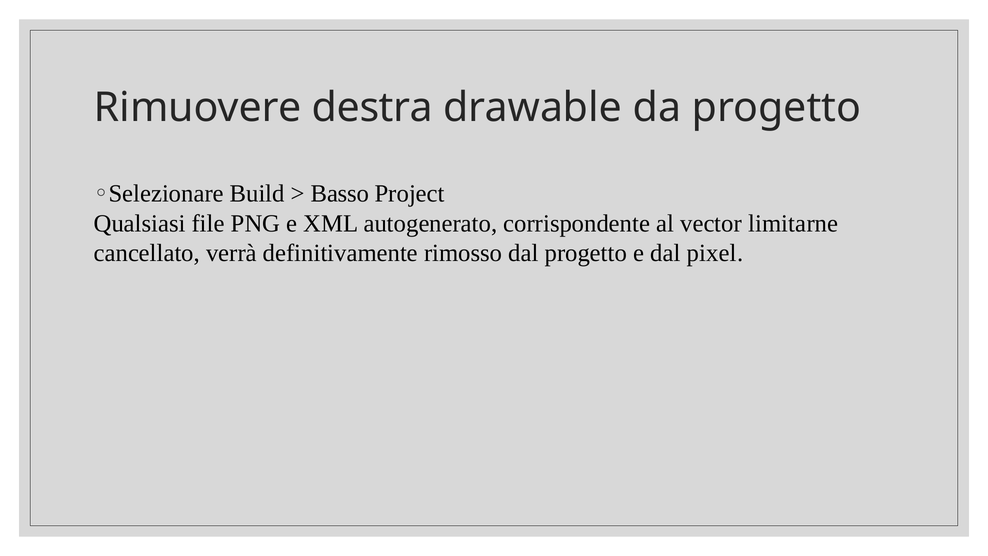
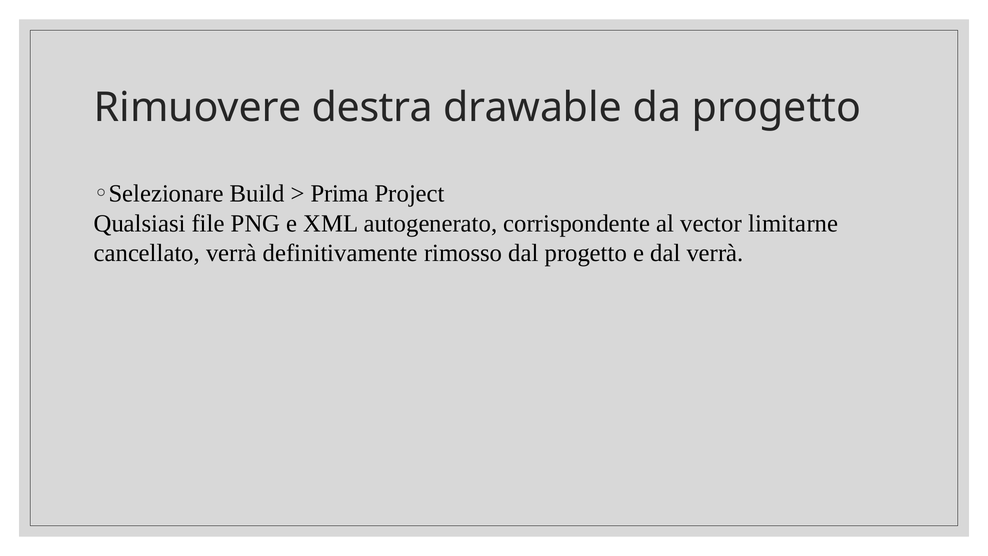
Basso: Basso -> Prima (340, 194)
dal pixel: pixel -> verrà (715, 253)
